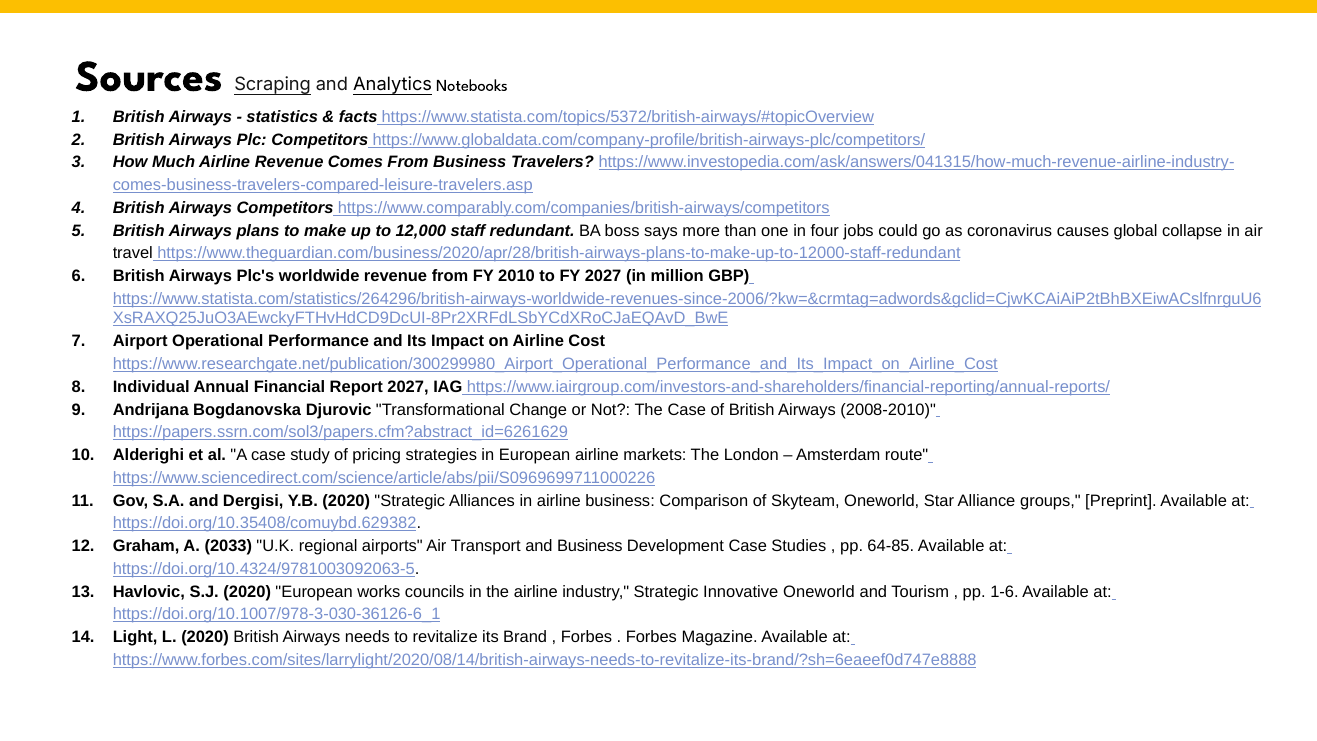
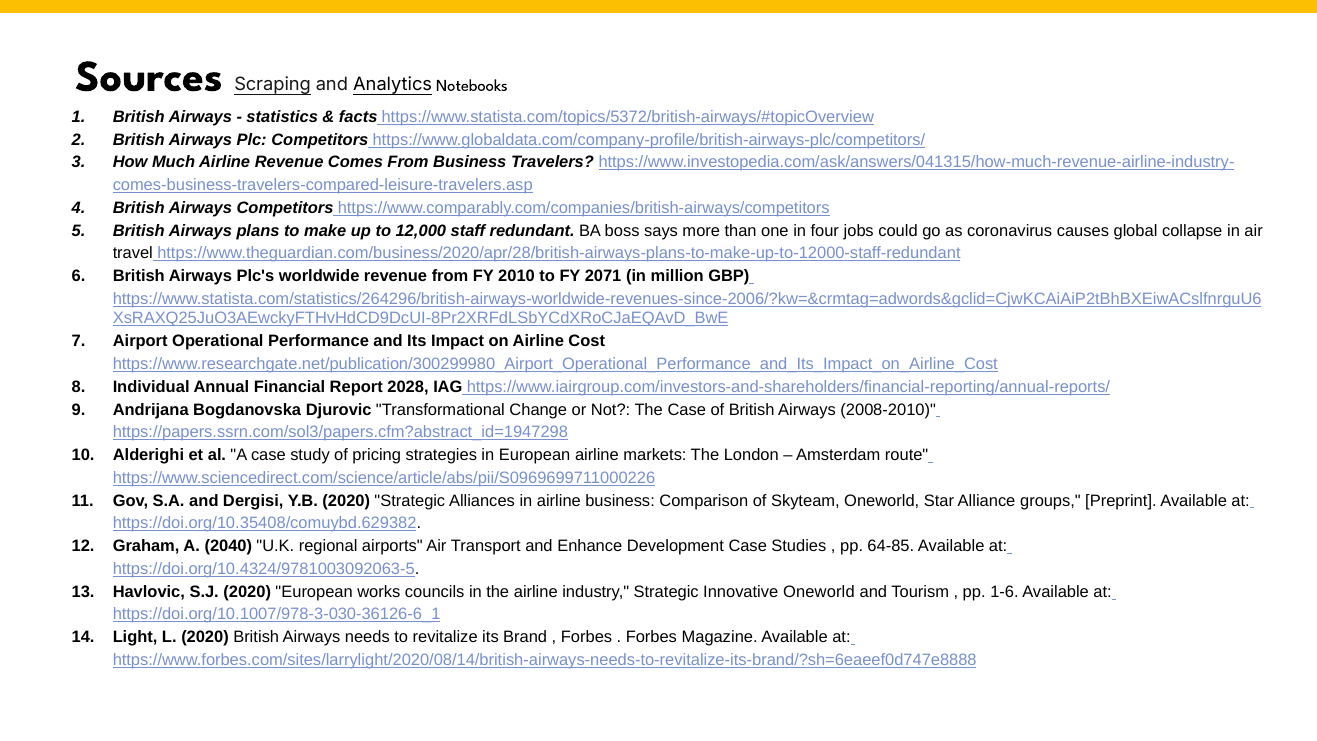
FY 2027: 2027 -> 2071 (603, 276)
Report 2027: 2027 -> 2028 (408, 387)
https://papers.ssrn.com/sol3/papers.cfm?abstract_id=6261629: https://papers.ssrn.com/sol3/papers.cfm?abstract_id=6261629 -> https://papers.ssrn.com/sol3/papers.cfm?abstract_id=1947298 (340, 432)
2033: 2033 -> 2040 (228, 546)
and Business: Business -> Enhance (590, 546)
